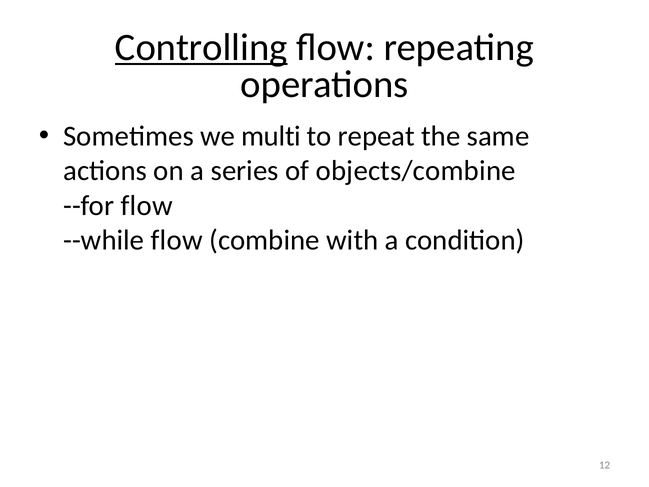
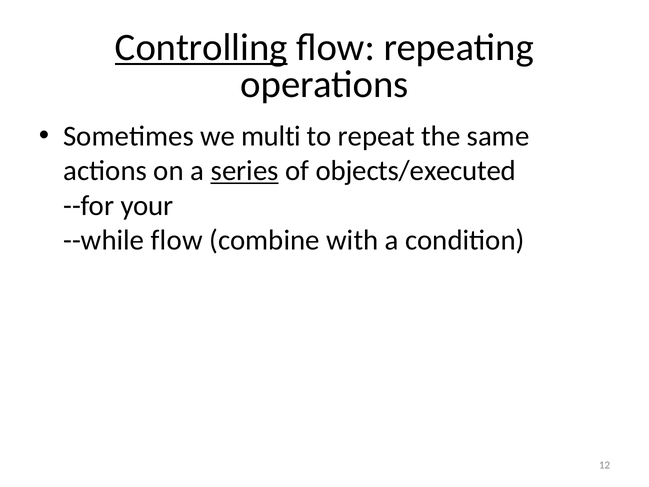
series underline: none -> present (245, 171)
objects/combine: objects/combine -> objects/executed (416, 171)
--for flow: flow -> your (147, 205)
